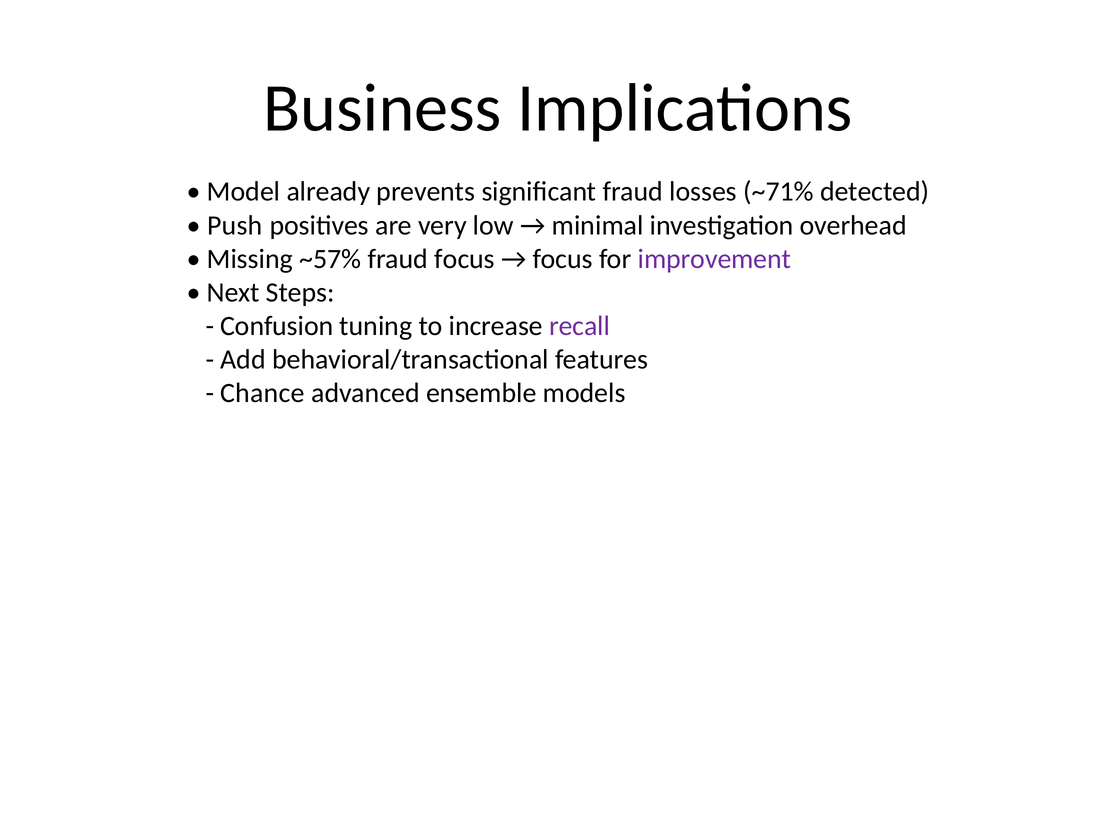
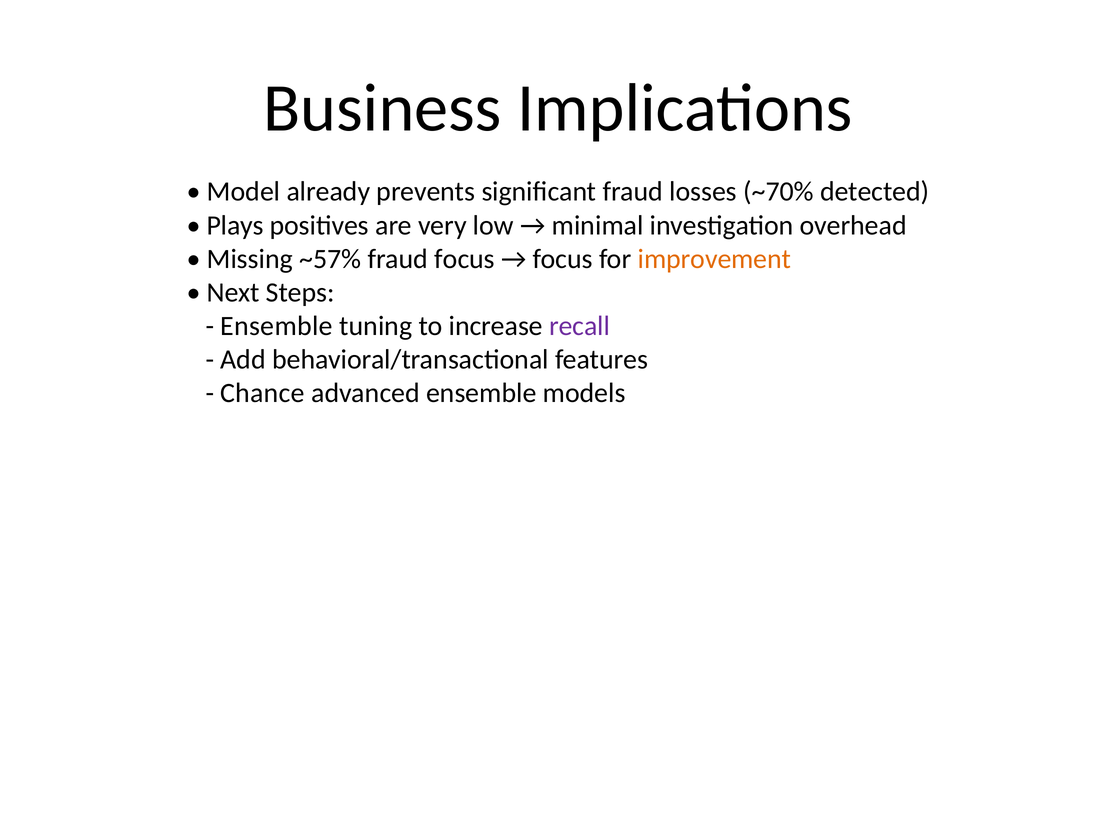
~71%: ~71% -> ~70% (779, 192)
Push: Push -> Plays (235, 225)
improvement colour: purple -> orange (714, 259)
Confusion: Confusion -> Ensemble (277, 326)
